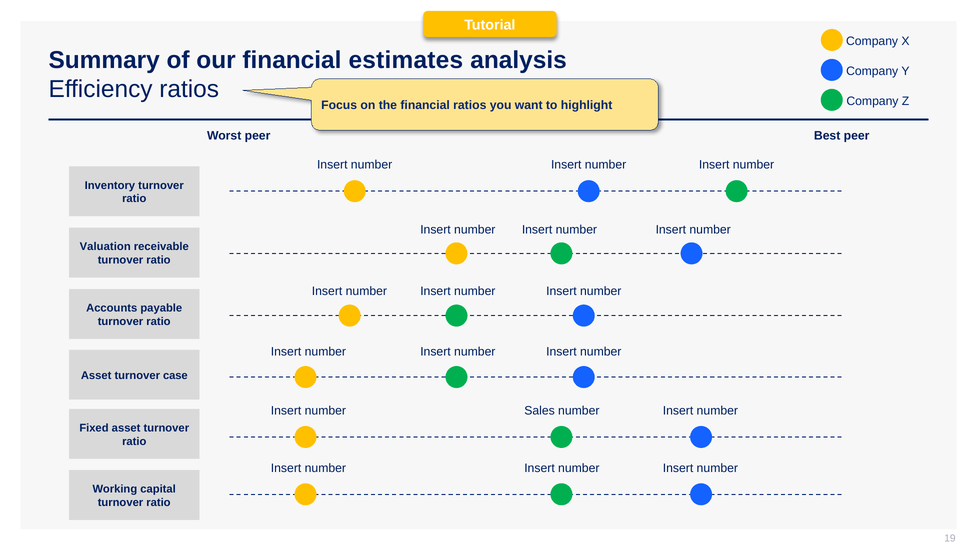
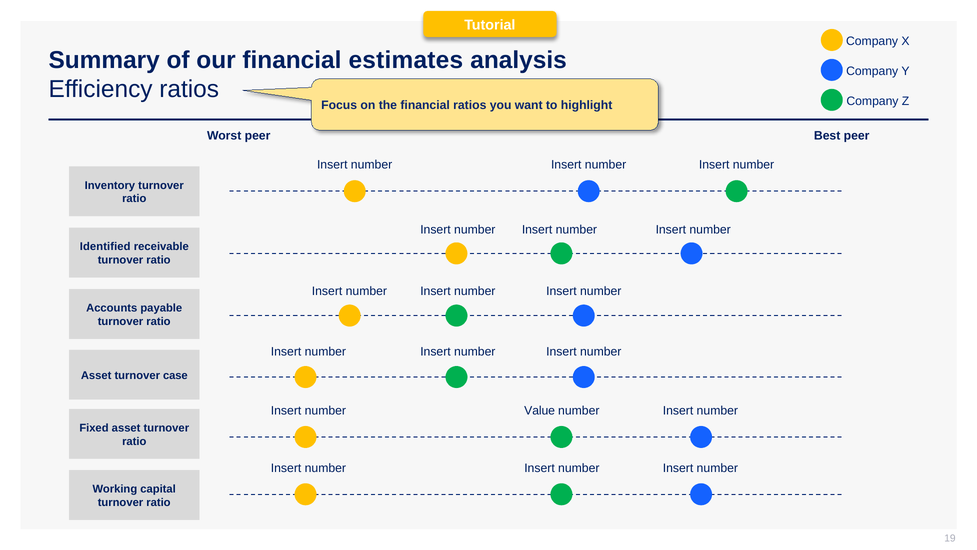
Valuation: Valuation -> Identified (105, 247)
Sales: Sales -> Value (540, 410)
